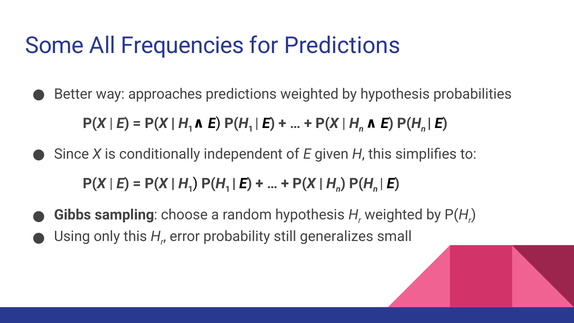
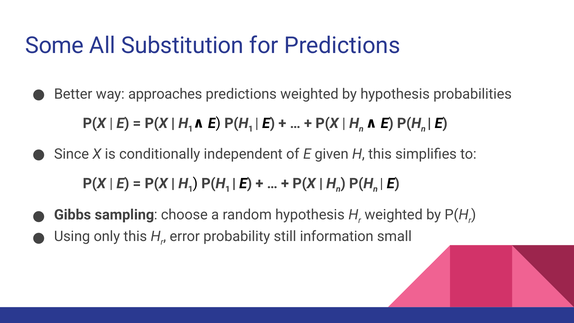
Frequencies: Frequencies -> Substitution (183, 45)
generalizes: generalizes -> information (337, 236)
